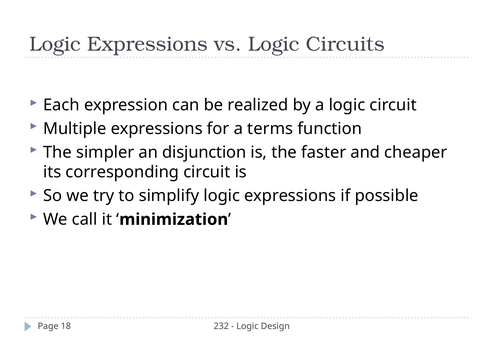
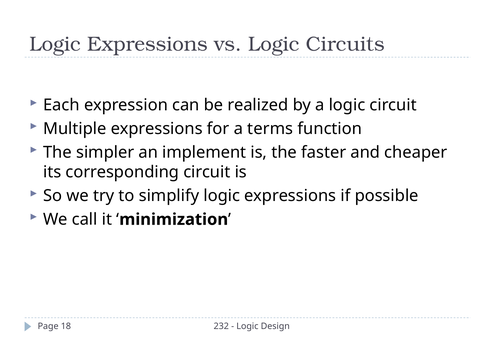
disjunction: disjunction -> implement (204, 152)
